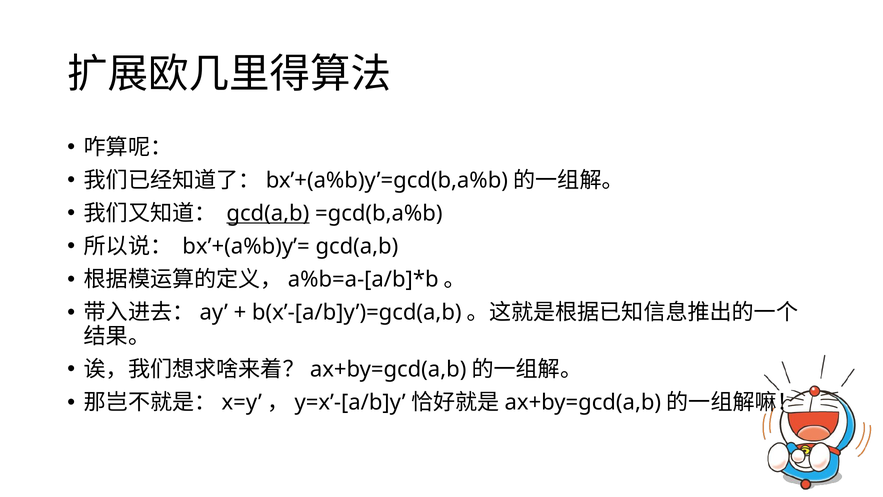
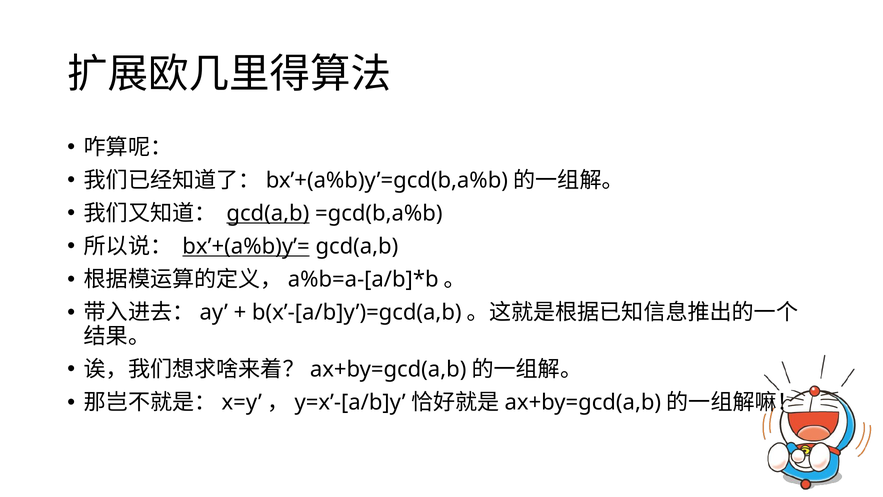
bx’+(a%b)y’= underline: none -> present (246, 246)
